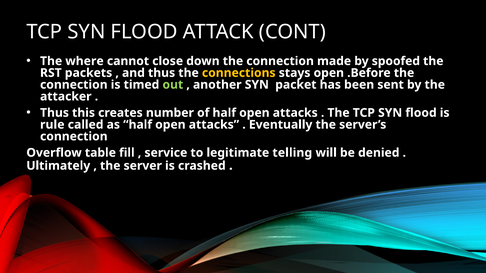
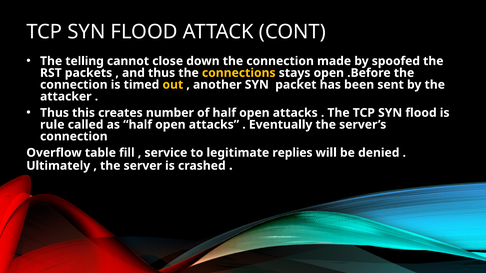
where: where -> telling (85, 61)
out colour: light green -> yellow (173, 85)
telling: telling -> replies (292, 153)
